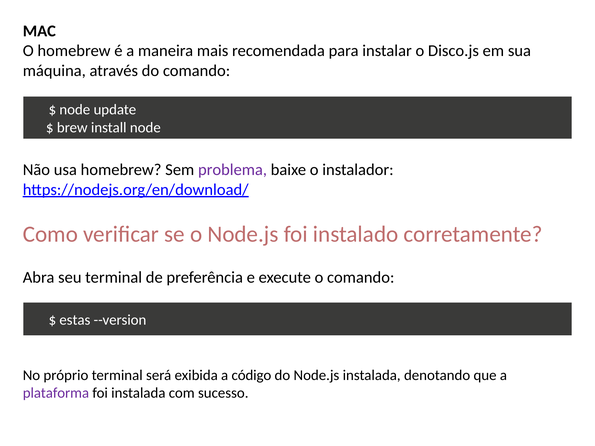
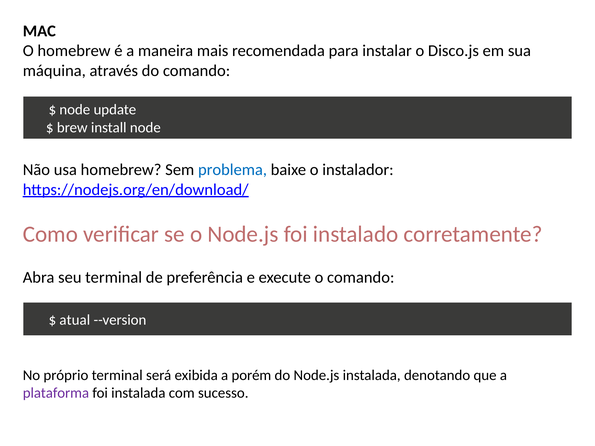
problema colour: purple -> blue (233, 170)
estas: estas -> atual (75, 320)
código: código -> porém (251, 375)
